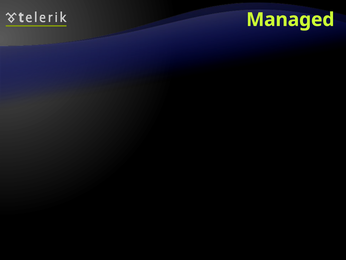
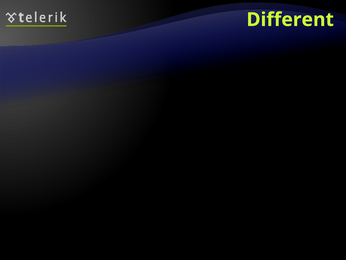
Managed: Managed -> Different (290, 20)
